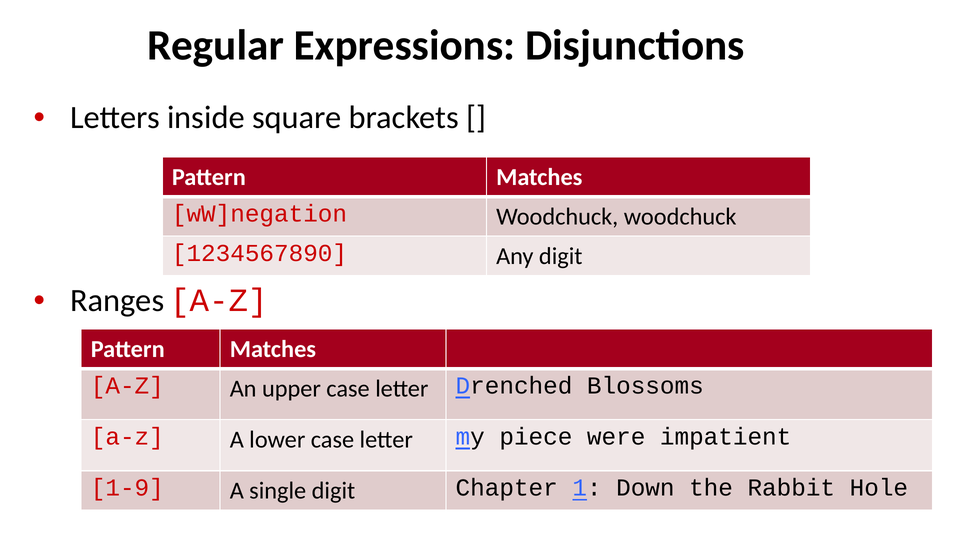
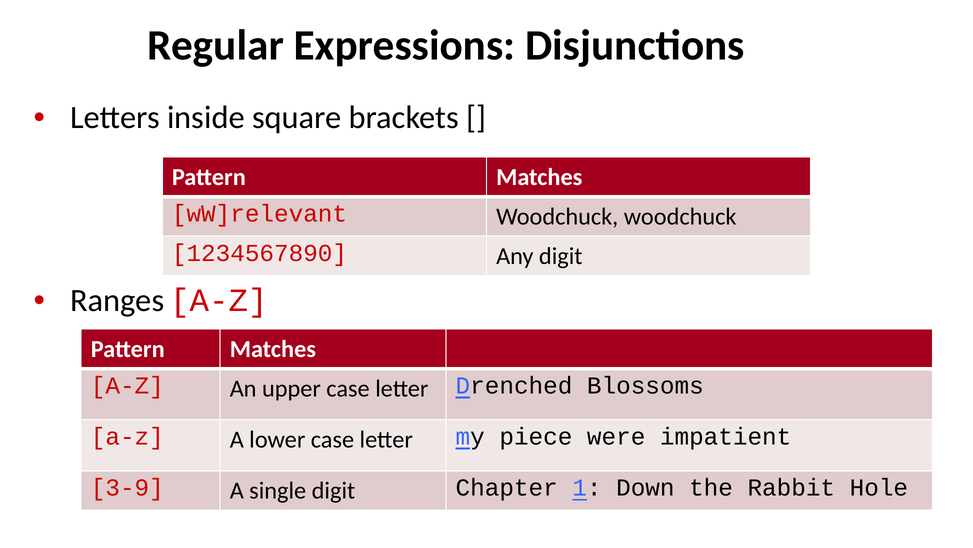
wW]negation: wW]negation -> wW]relevant (259, 213)
1-9: 1-9 -> 3-9 (127, 487)
